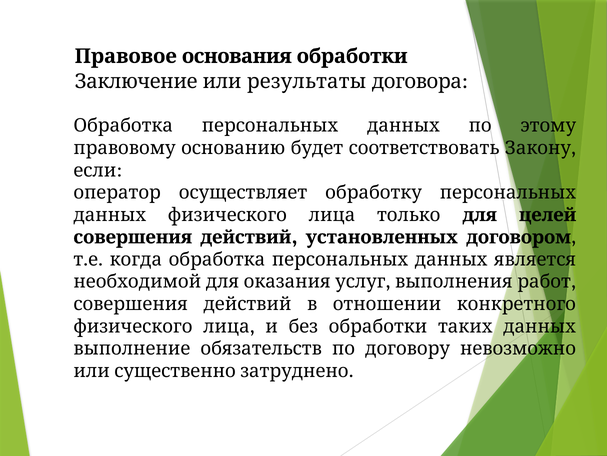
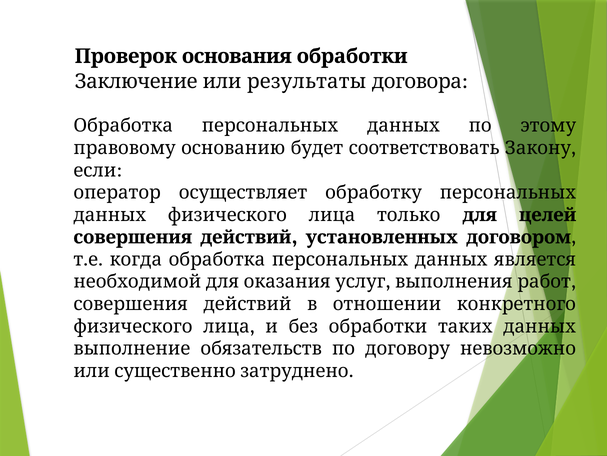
Правовое: Правовое -> Проверок (126, 56)
